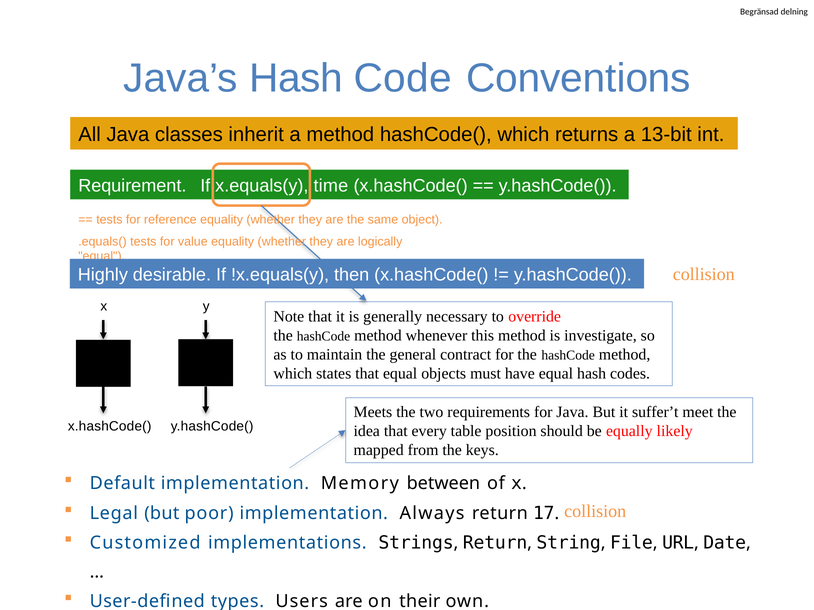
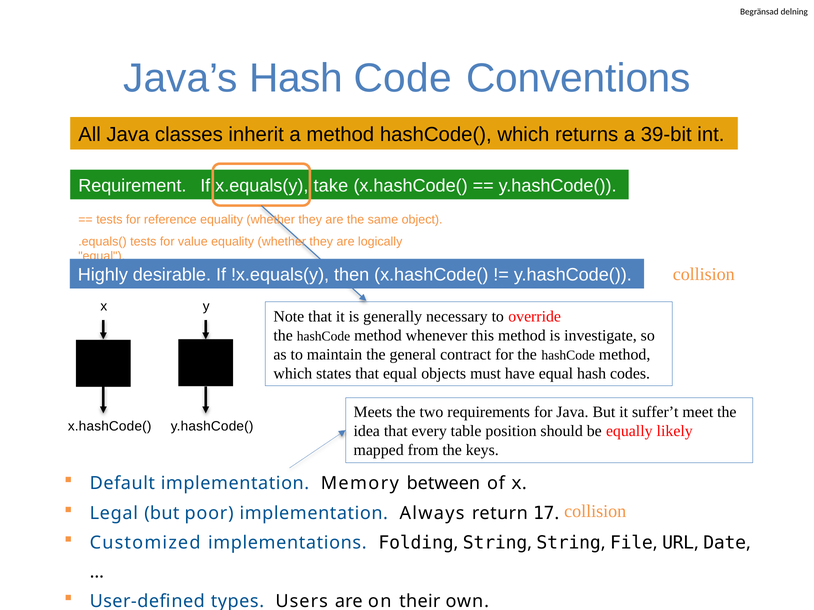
13-bit: 13-bit -> 39-bit (666, 135)
time: time -> take (331, 186)
Strings: Strings -> Folding (416, 543)
Return: Return -> String (495, 543)
